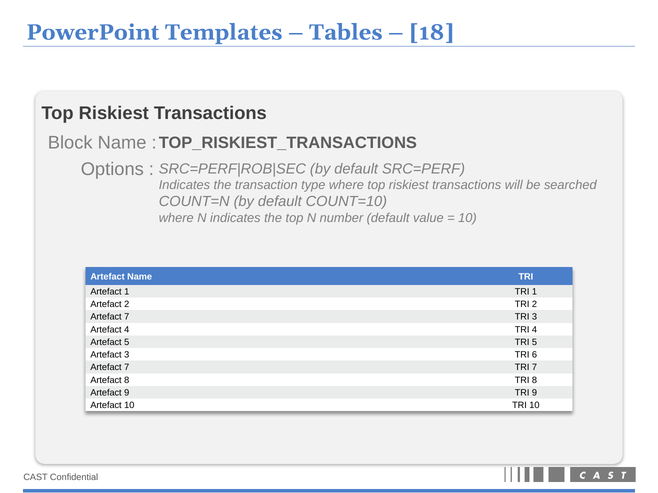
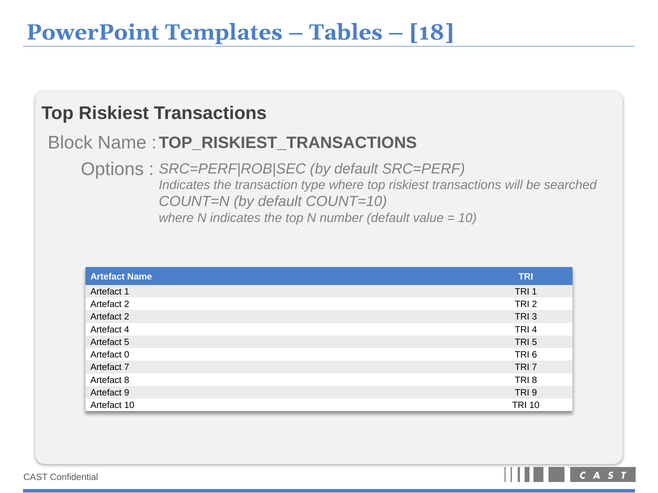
7: 7 -> 2 (127, 317)
Artefact 3: 3 -> 0 (127, 355)
